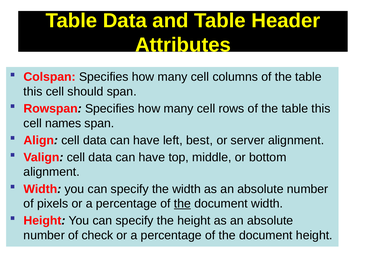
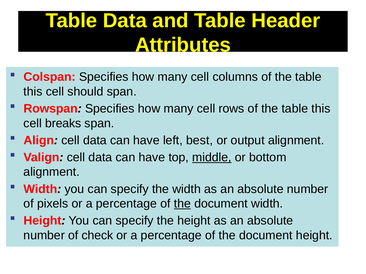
names: names -> breaks (63, 123)
server: server -> output (248, 141)
middle underline: none -> present (212, 158)
